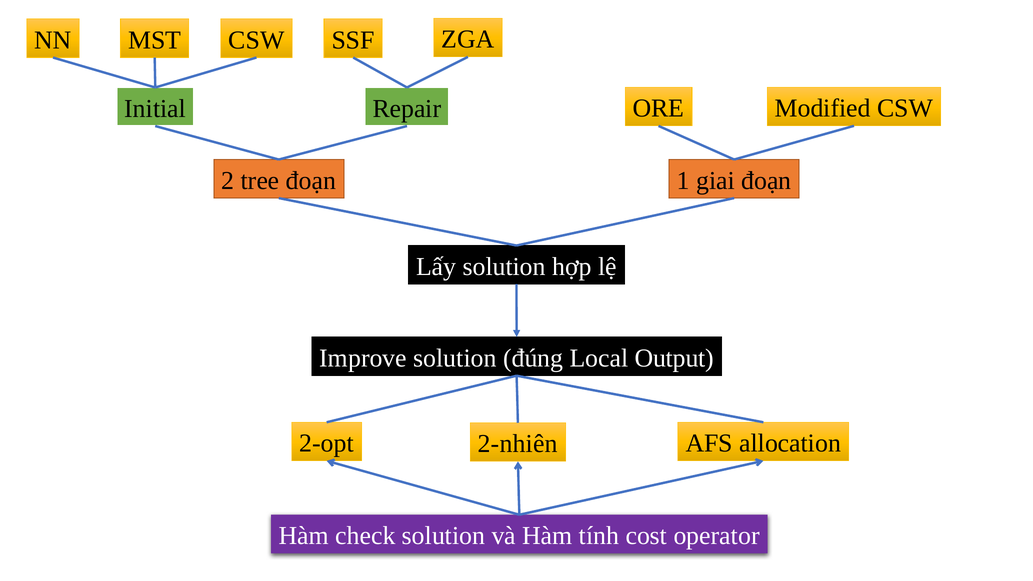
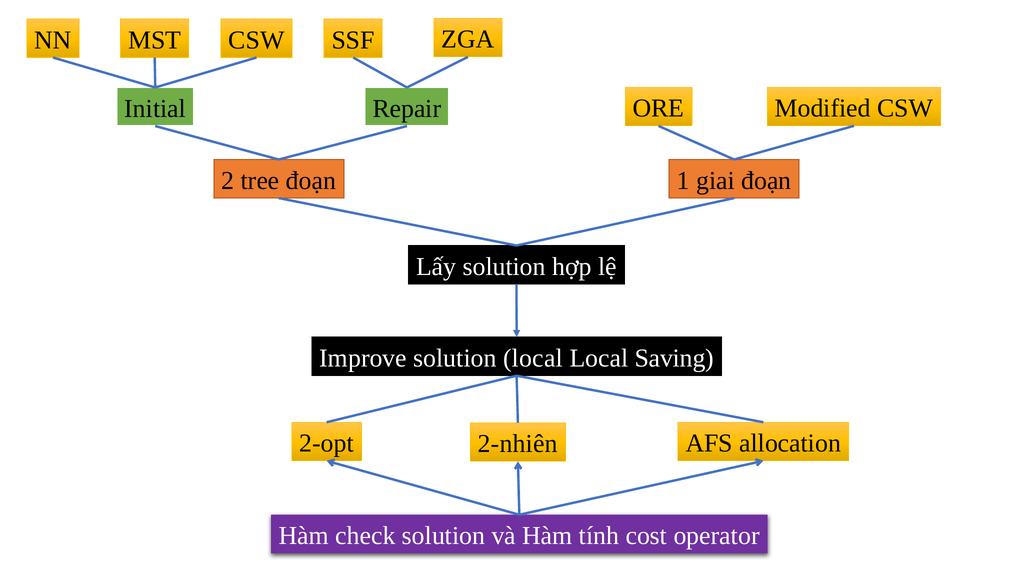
solution đúng: đúng -> local (533, 358)
Output: Output -> Saving (674, 358)
